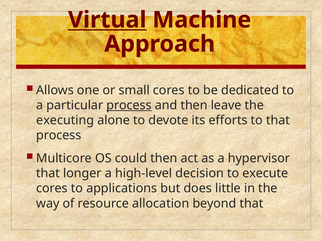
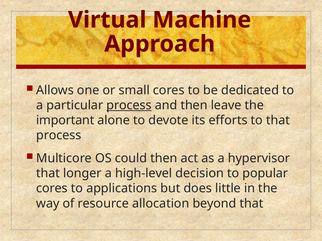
Virtual underline: present -> none (107, 20)
executing: executing -> important (65, 121)
execute: execute -> popular (265, 174)
